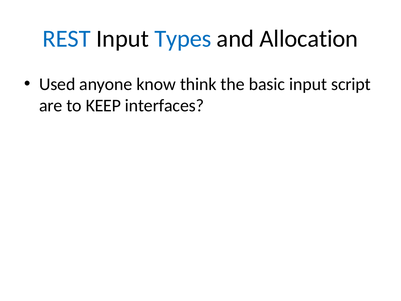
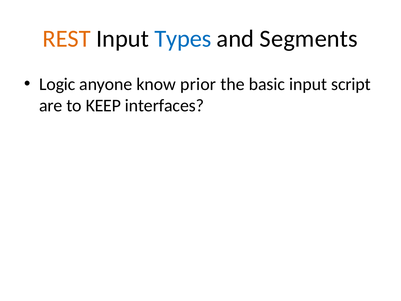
REST colour: blue -> orange (67, 39)
Allocation: Allocation -> Segments (309, 39)
Used: Used -> Logic (57, 84)
think: think -> prior (198, 84)
